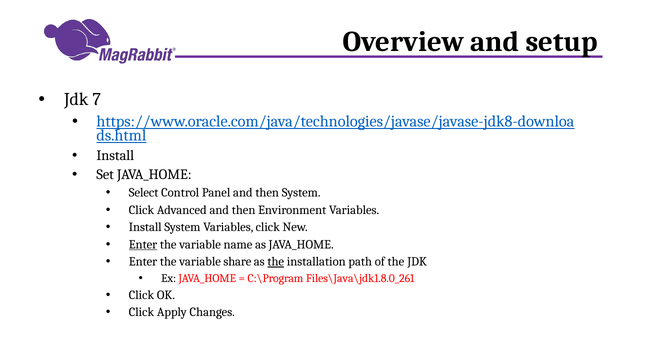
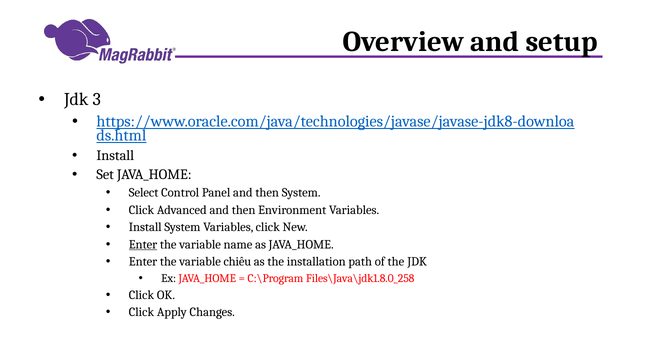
7: 7 -> 3 (97, 99)
share: share -> chiếu (237, 262)
the underline: present -> none (276, 262)
Files\Java\jdk1.8.0_261: Files\Java\jdk1.8.0_261 -> Files\Java\jdk1.8.0_258 (360, 278)
